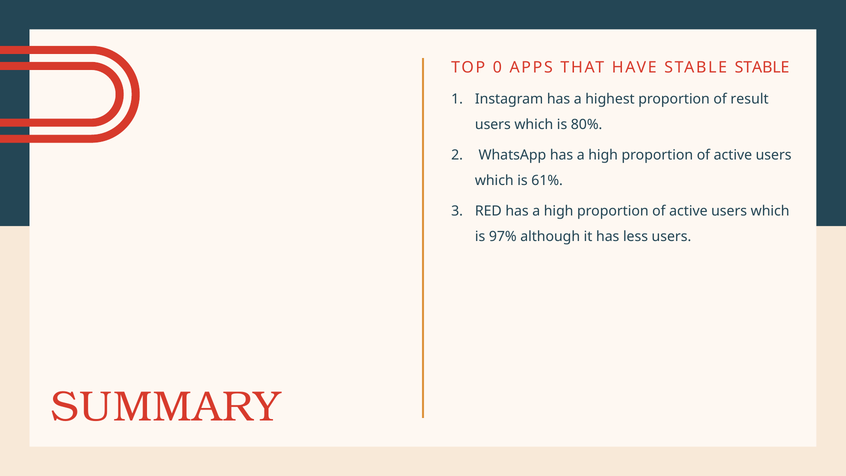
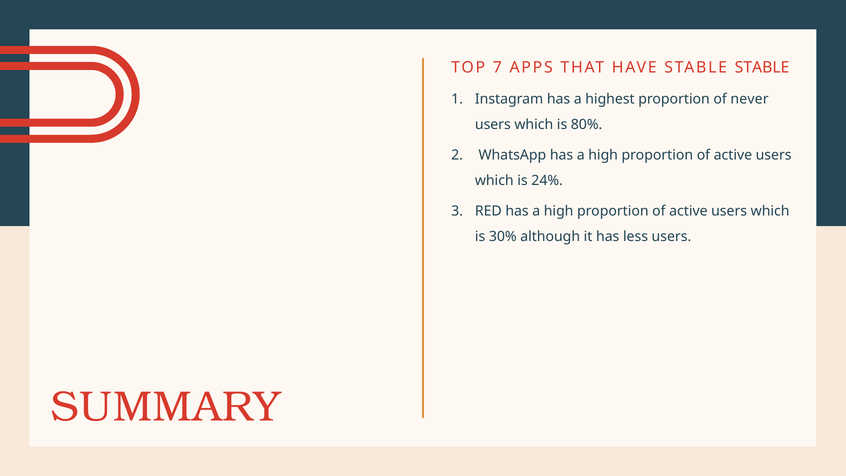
0: 0 -> 7 (497, 68)
result: result -> never (750, 99)
61%: 61% -> 24% (547, 180)
97%: 97% -> 30% (503, 236)
